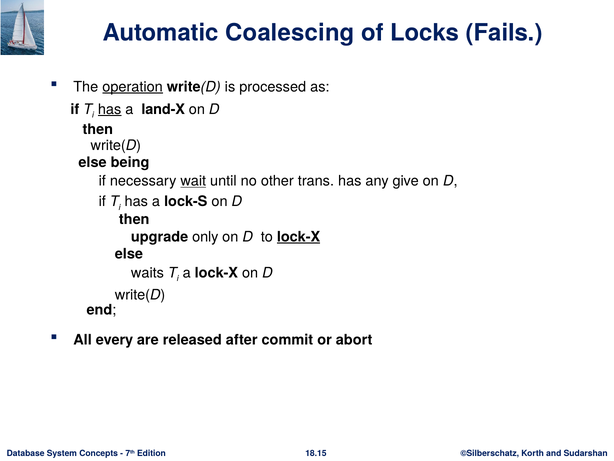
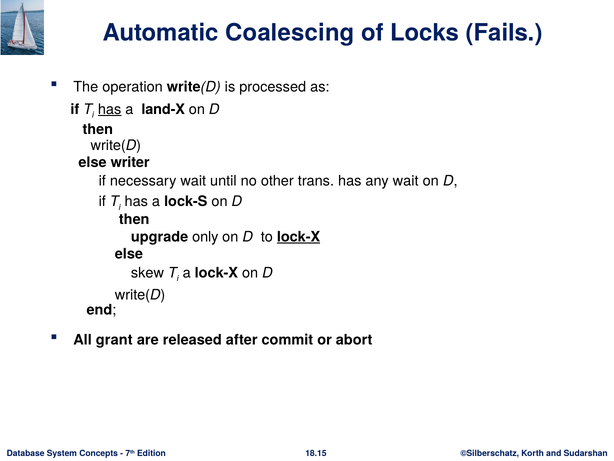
operation underline: present -> none (133, 87)
being: being -> writer (130, 162)
wait underline: present -> none (193, 181)
any give: give -> wait (406, 181)
waits: waits -> skew (147, 272)
every: every -> grant (114, 340)
